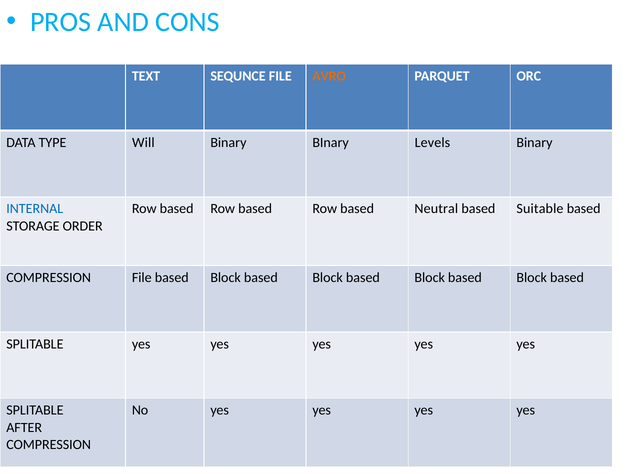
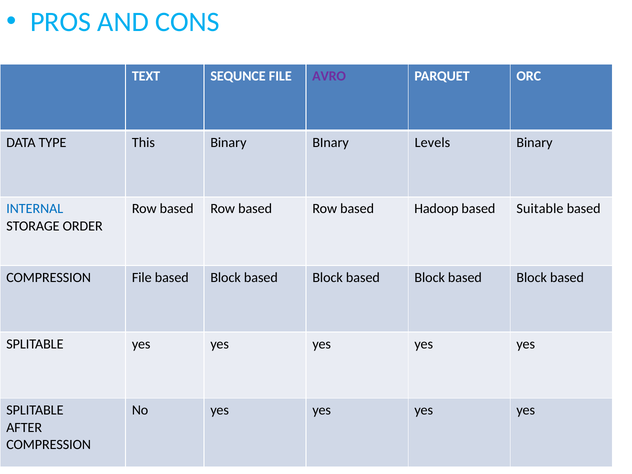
AVRO colour: orange -> purple (329, 76)
Will: Will -> This (143, 142)
Neutral: Neutral -> Hadoop (436, 209)
